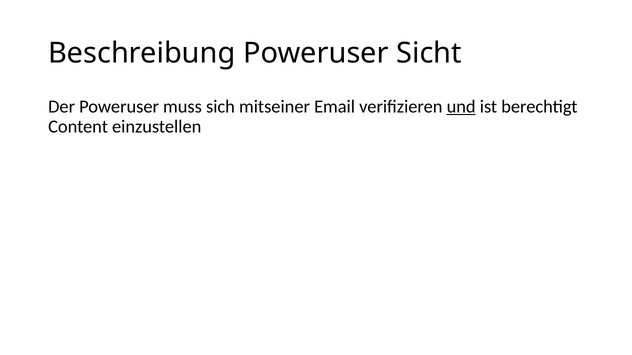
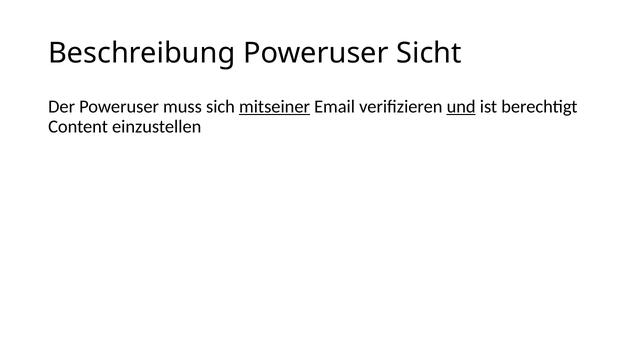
mitseiner underline: none -> present (275, 107)
